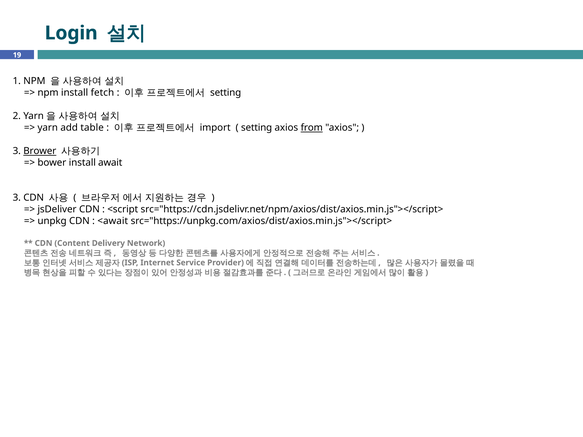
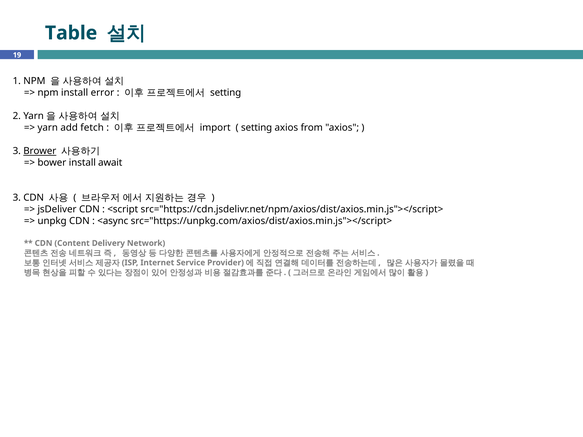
Login: Login -> Table (71, 33)
fetch: fetch -> error (102, 93)
table: table -> fetch (92, 128)
from underline: present -> none (312, 128)
<await: <await -> <async (113, 221)
